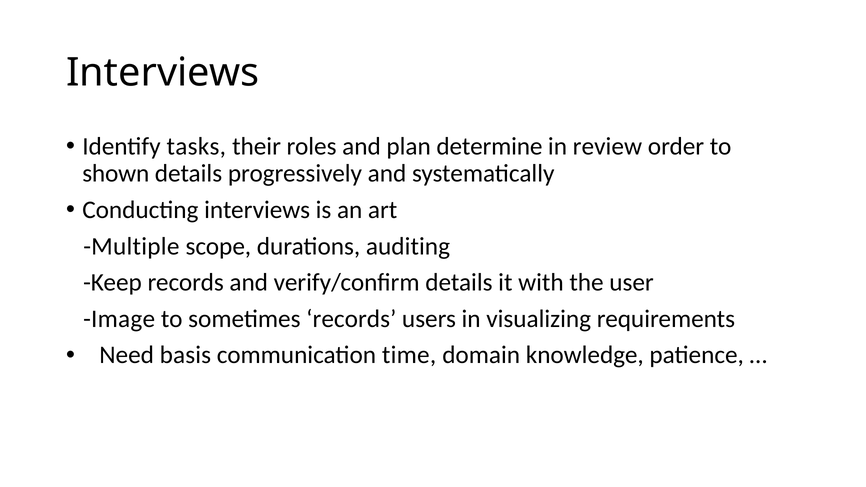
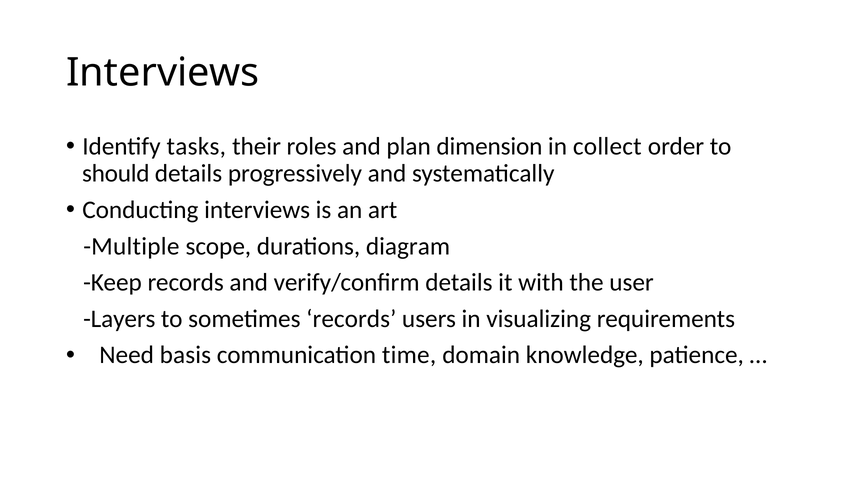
determine: determine -> dimension (489, 146)
review: review -> collect (607, 146)
shown: shown -> should (116, 174)
auditing: auditing -> diagram (408, 246)
Image: Image -> Layers (119, 319)
